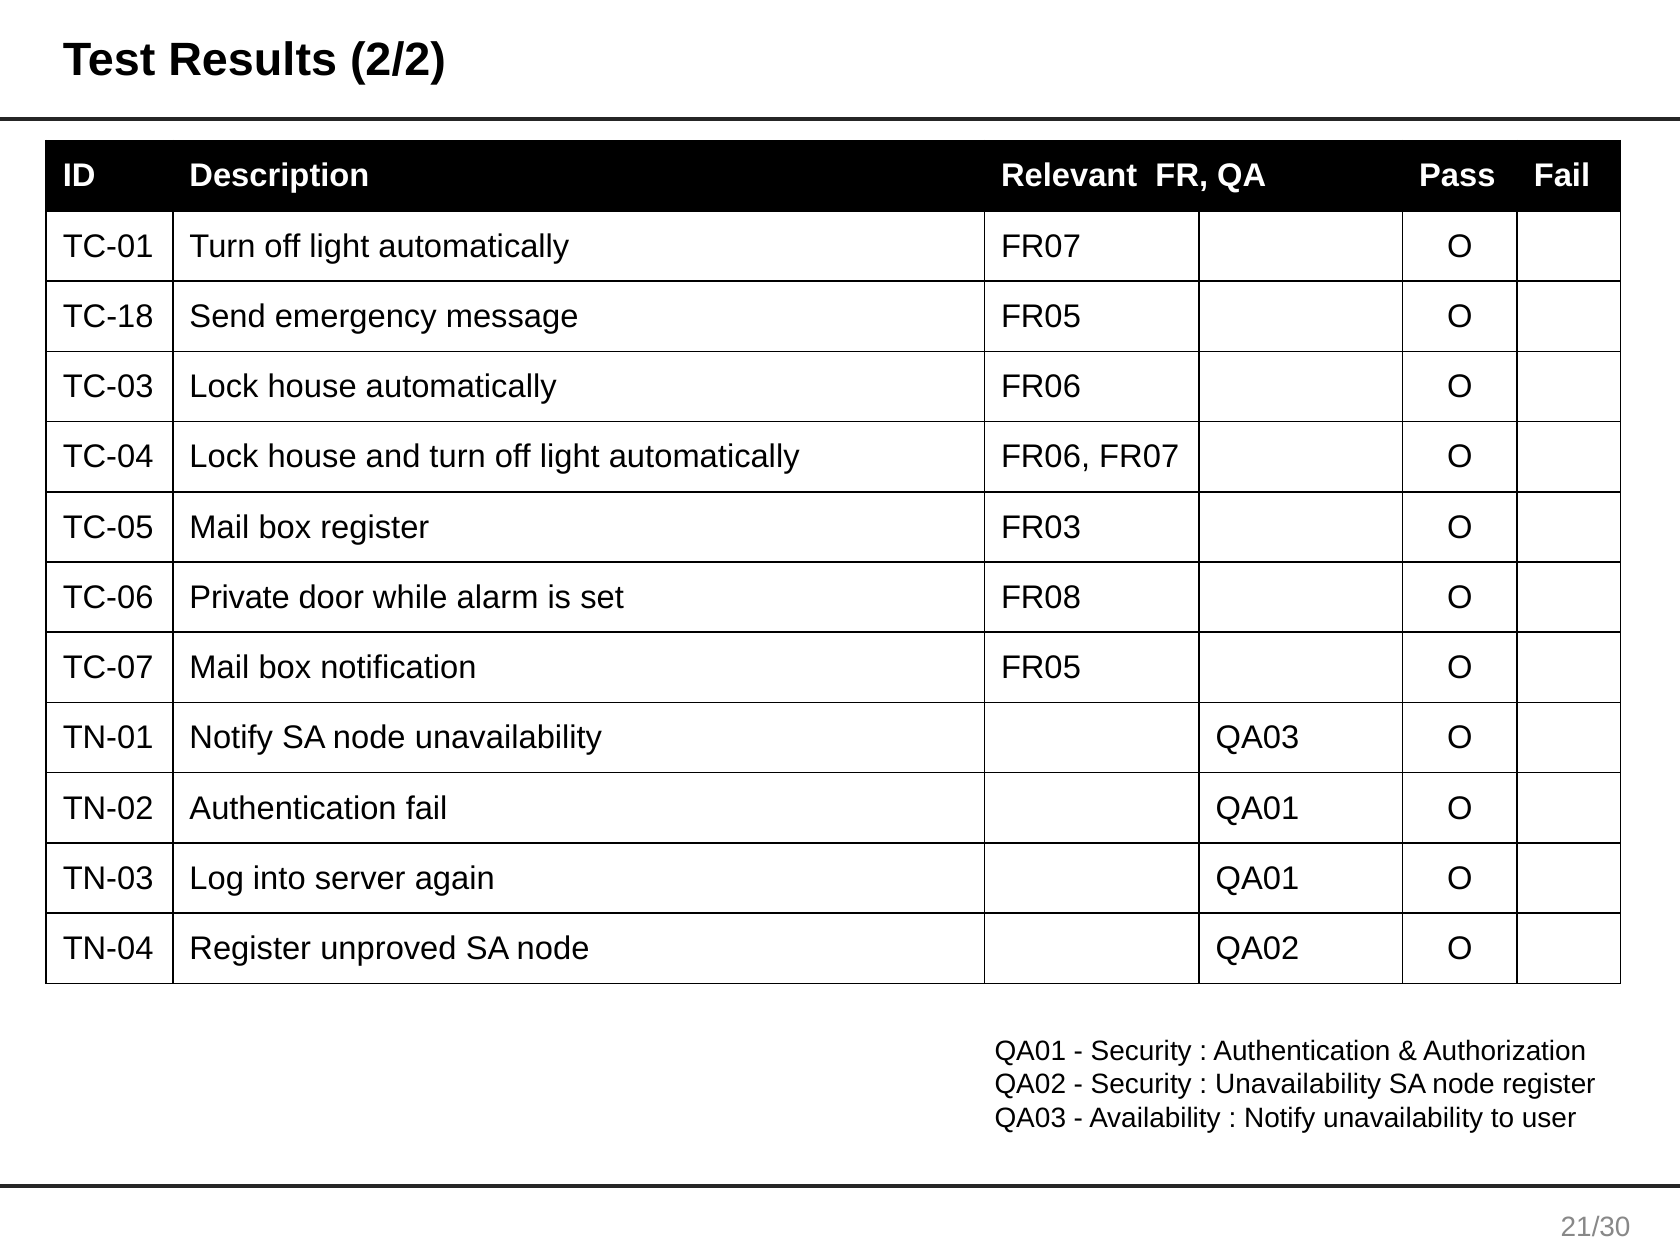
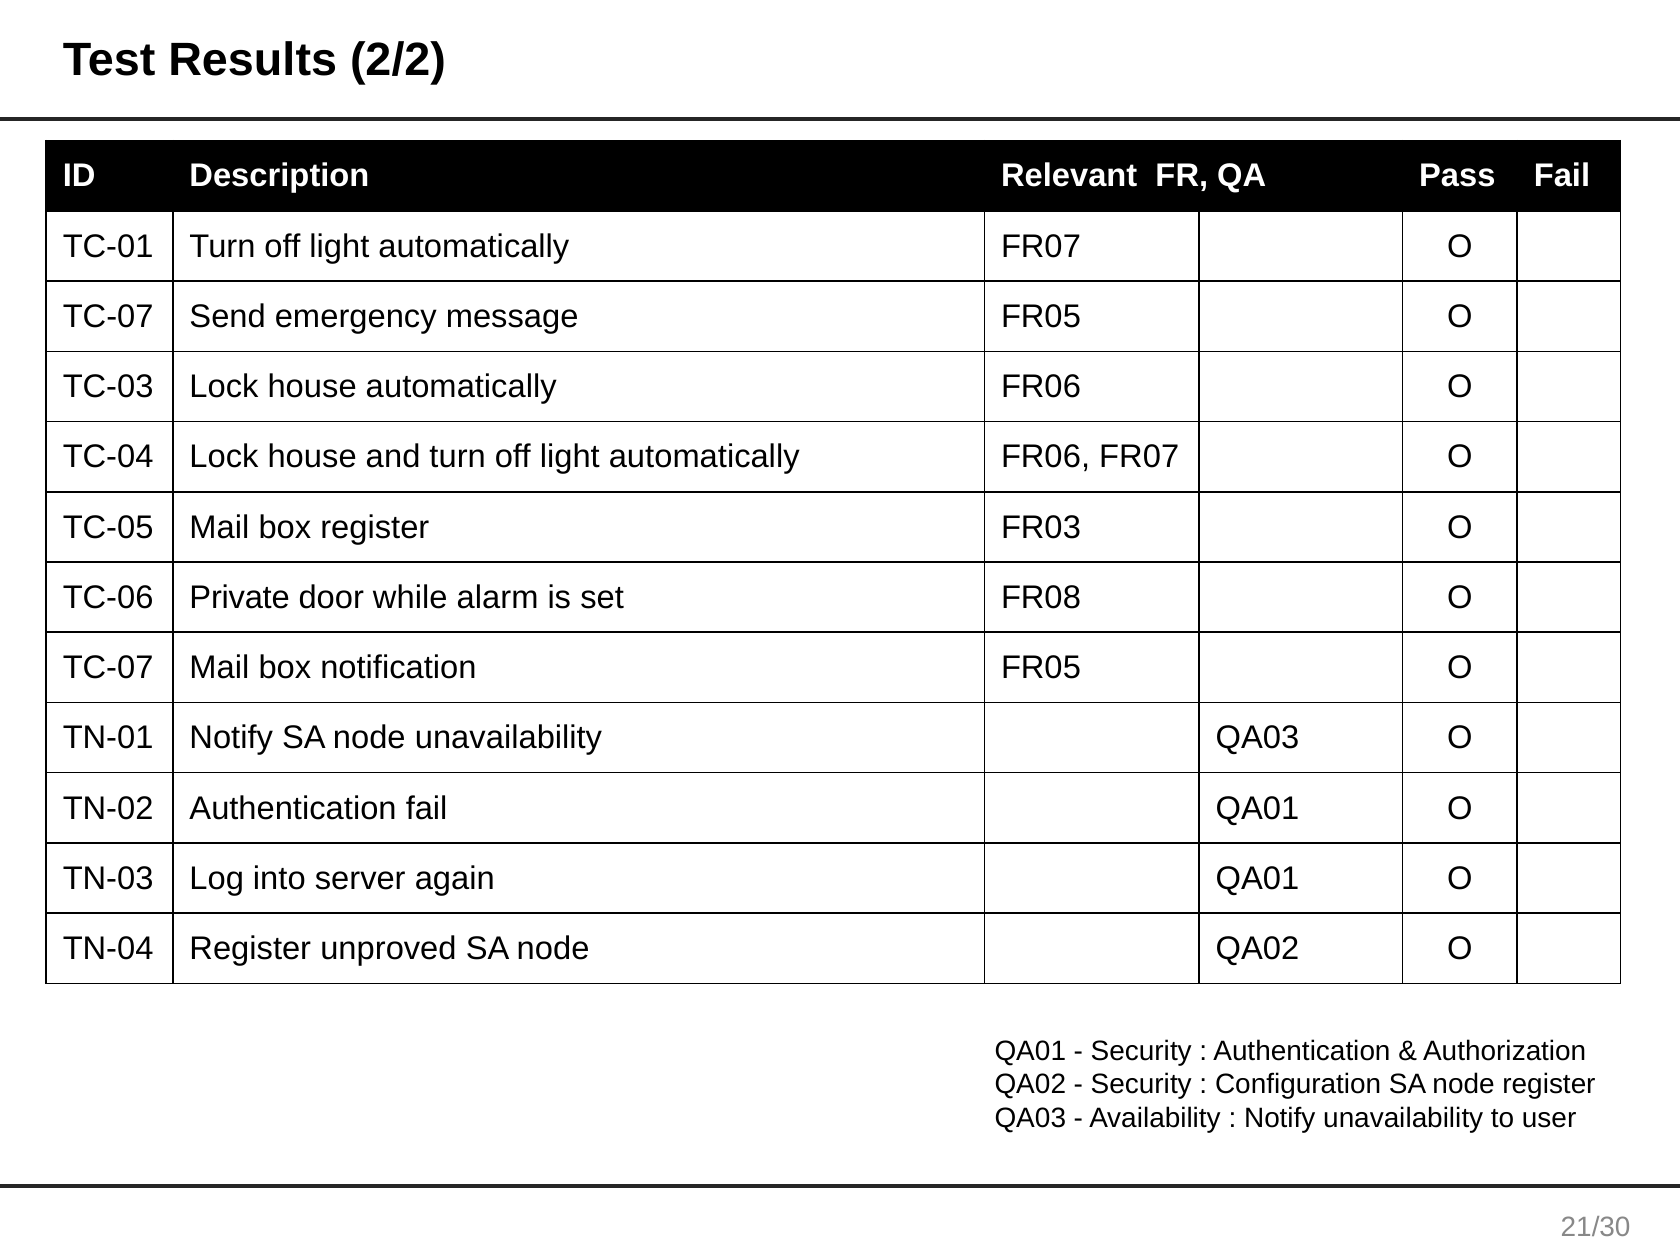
TC-18: TC-18 -> TC-07 (108, 317)
Unavailability: Unavailability -> Configuration (1298, 1085)
